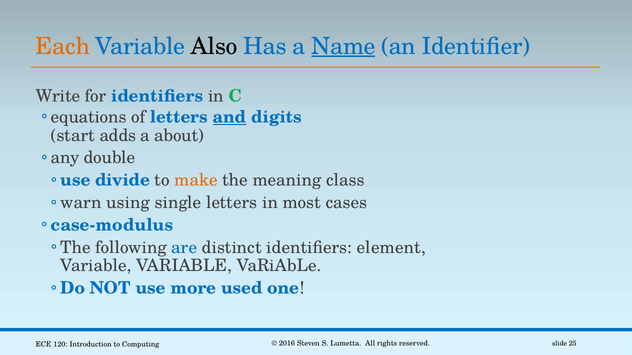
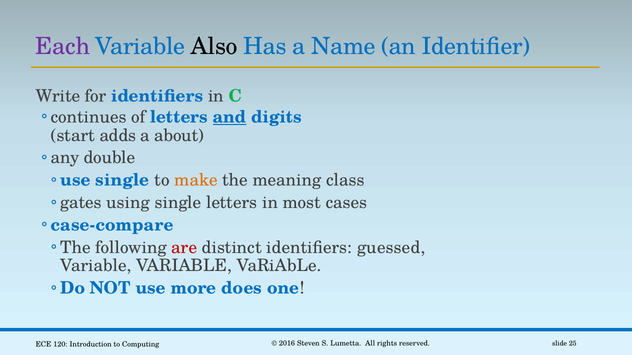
Each colour: orange -> purple (63, 46)
Name underline: present -> none (343, 46)
equations: equations -> continues (89, 117)
use divide: divide -> single (122, 180)
warn: warn -> gates (81, 203)
case-modulus: case-modulus -> case-compare (112, 225)
are colour: blue -> red (184, 248)
element: element -> guessed (391, 248)
used: used -> does (242, 289)
